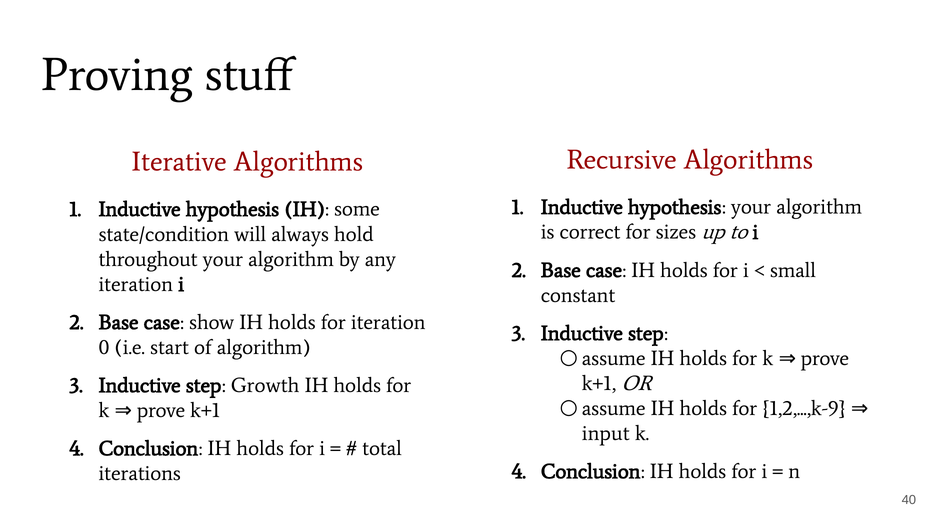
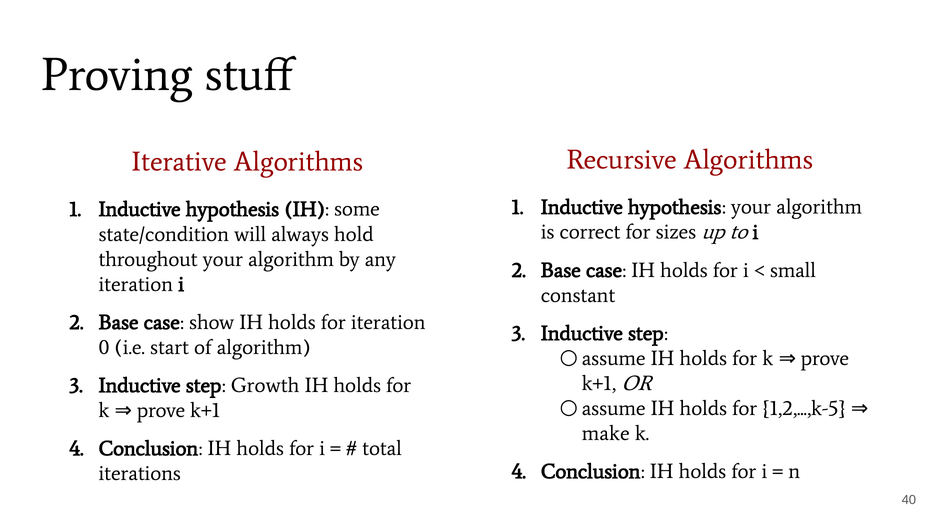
1,2,...,k-9: 1,2,...,k-9 -> 1,2,...,k-5 (804, 408)
input: input -> make (606, 433)
